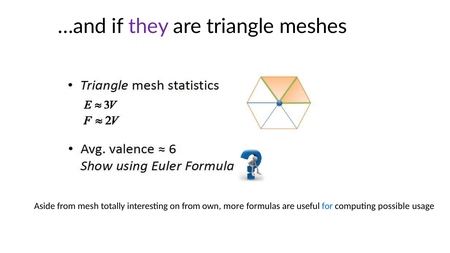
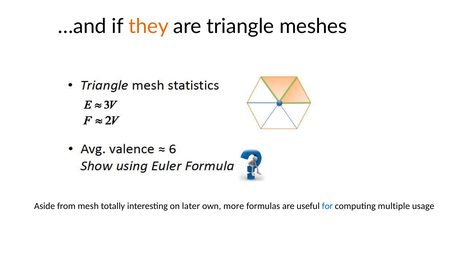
they colour: purple -> orange (149, 26)
on from: from -> later (191, 206)
possible: possible -> multiple (394, 206)
